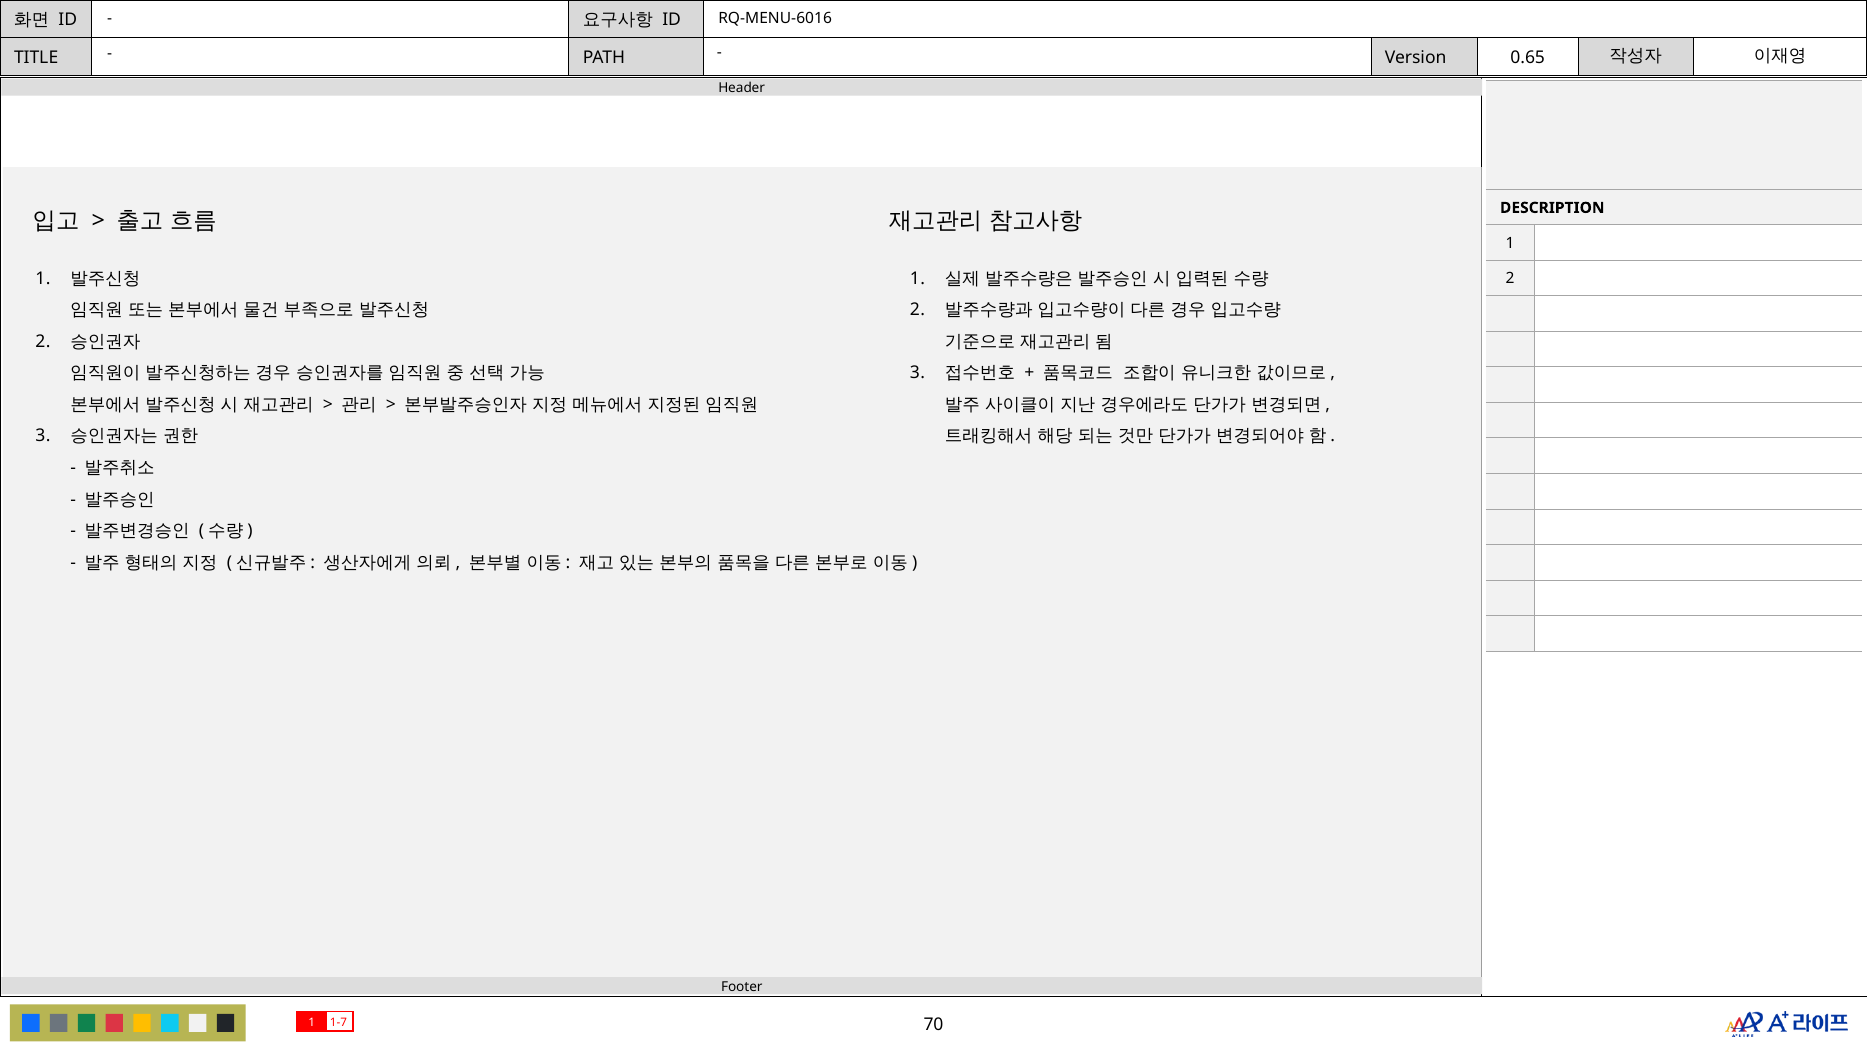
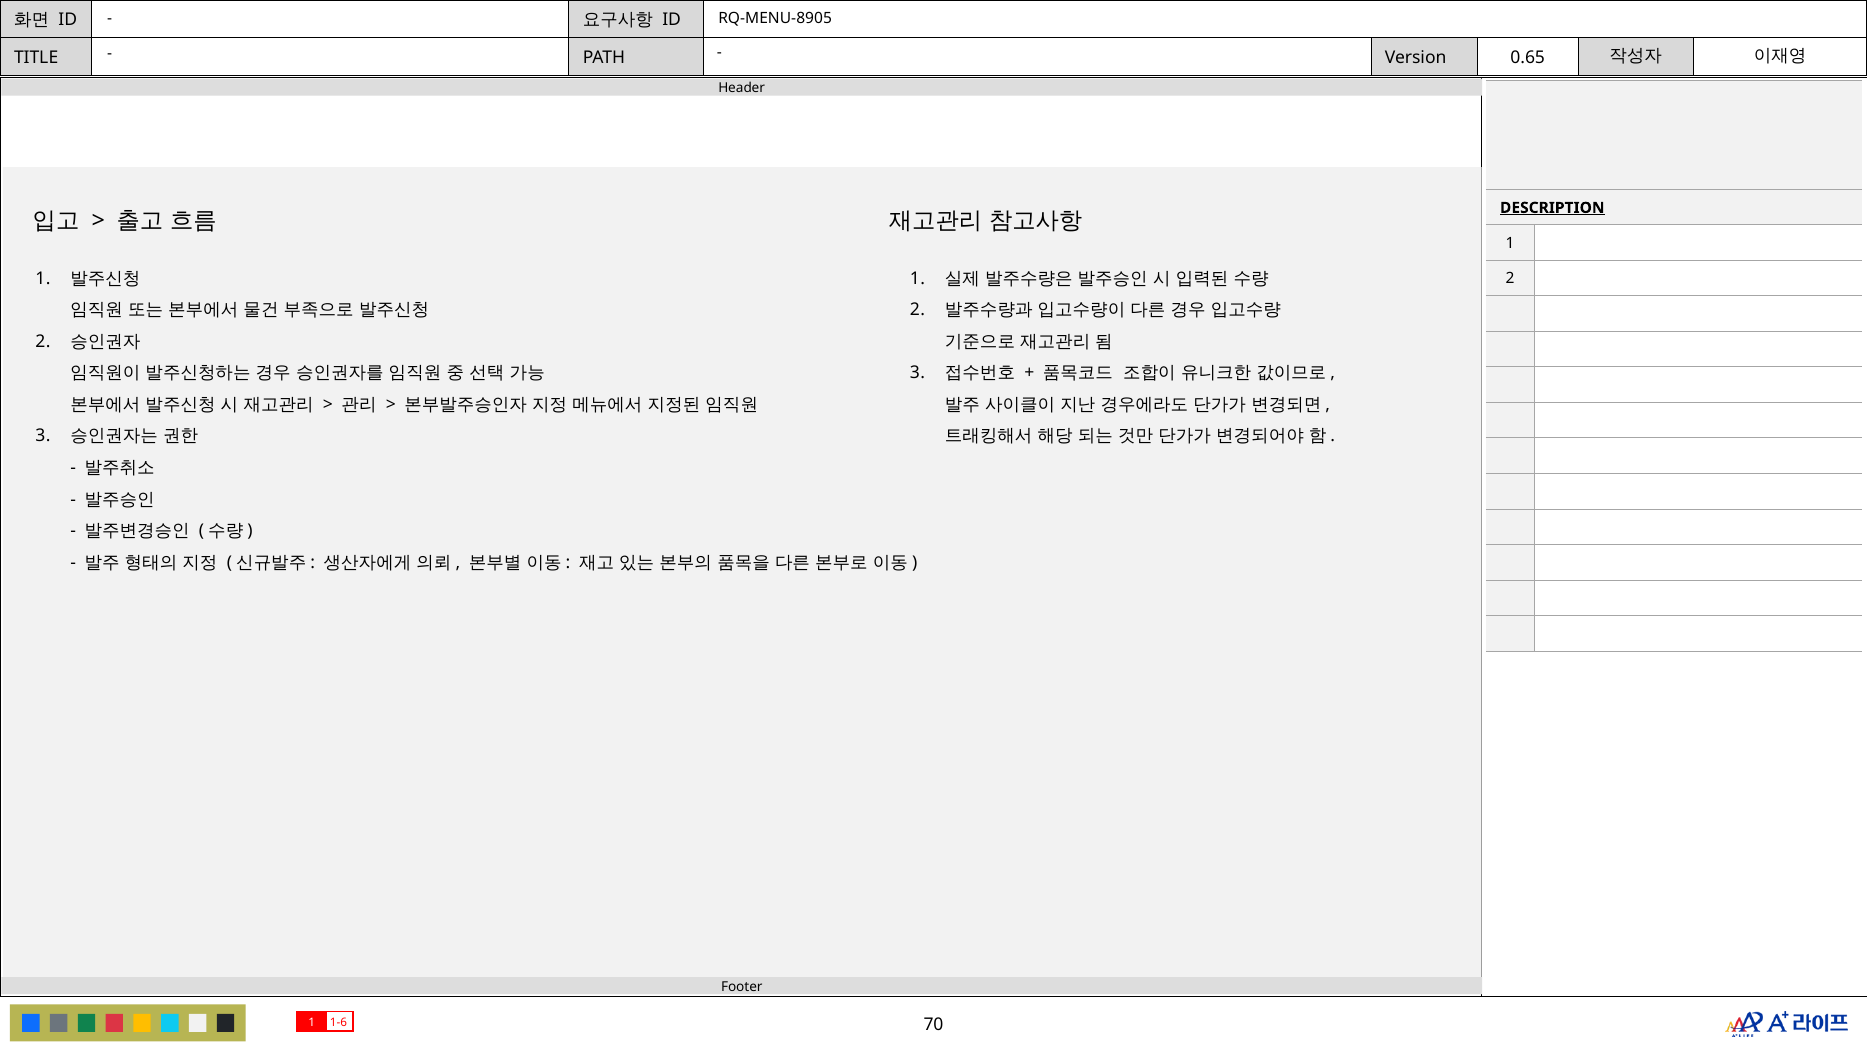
RQ-MENU-6016: RQ-MENU-6016 -> RQ-MENU-8905 (775, 19)
DESCRIPTION underline: none -> present (1552, 208)
1-7: 1-7 -> 1-6 (339, 1022)
